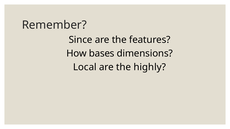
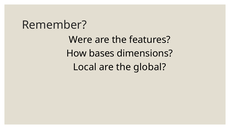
Since: Since -> Were (81, 40)
highly: highly -> global (150, 67)
